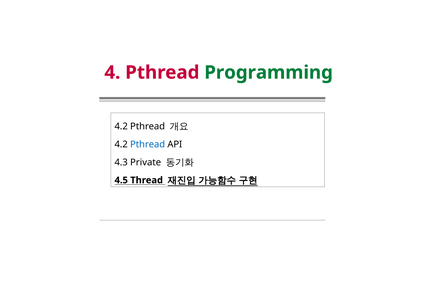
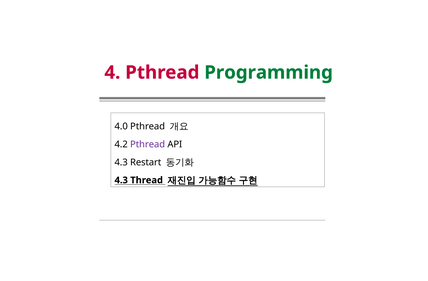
4.2: 4.2 -> 4.0 (121, 127)
Pthread colour: blue -> purple (148, 144)
Private: Private -> Restart (146, 162)
4.5: 4.5 -> 4.3 (121, 180)
